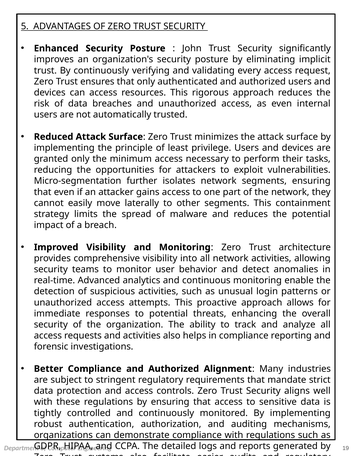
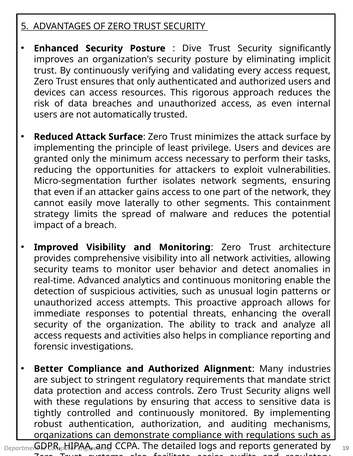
John: John -> Dive (192, 48)
